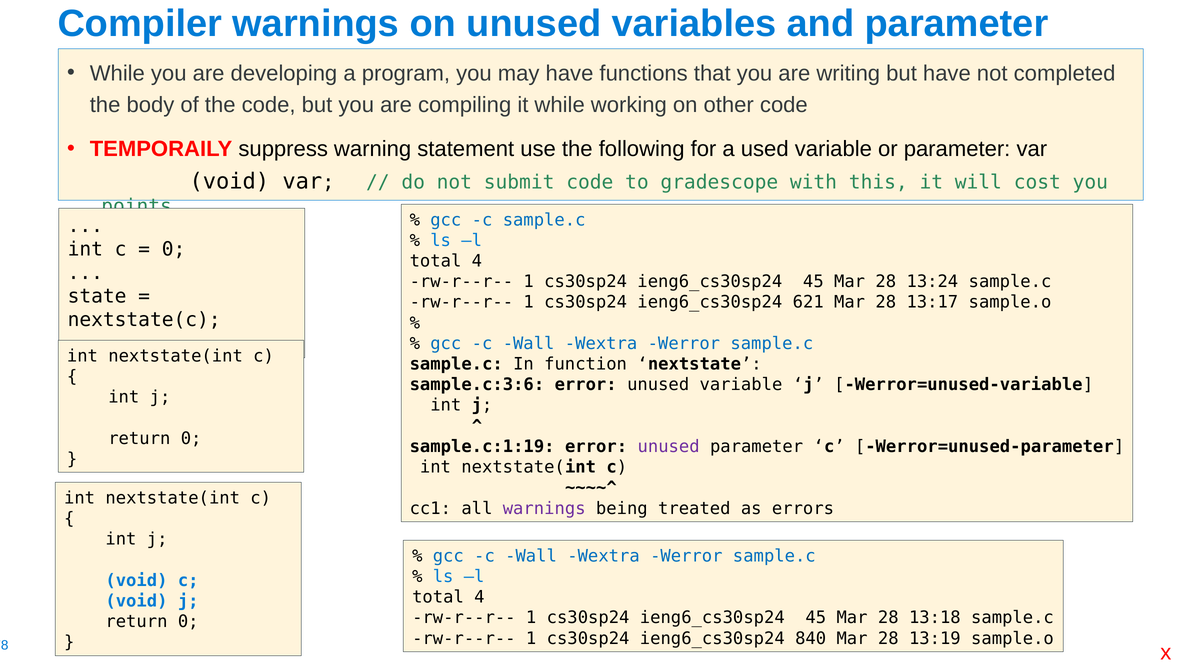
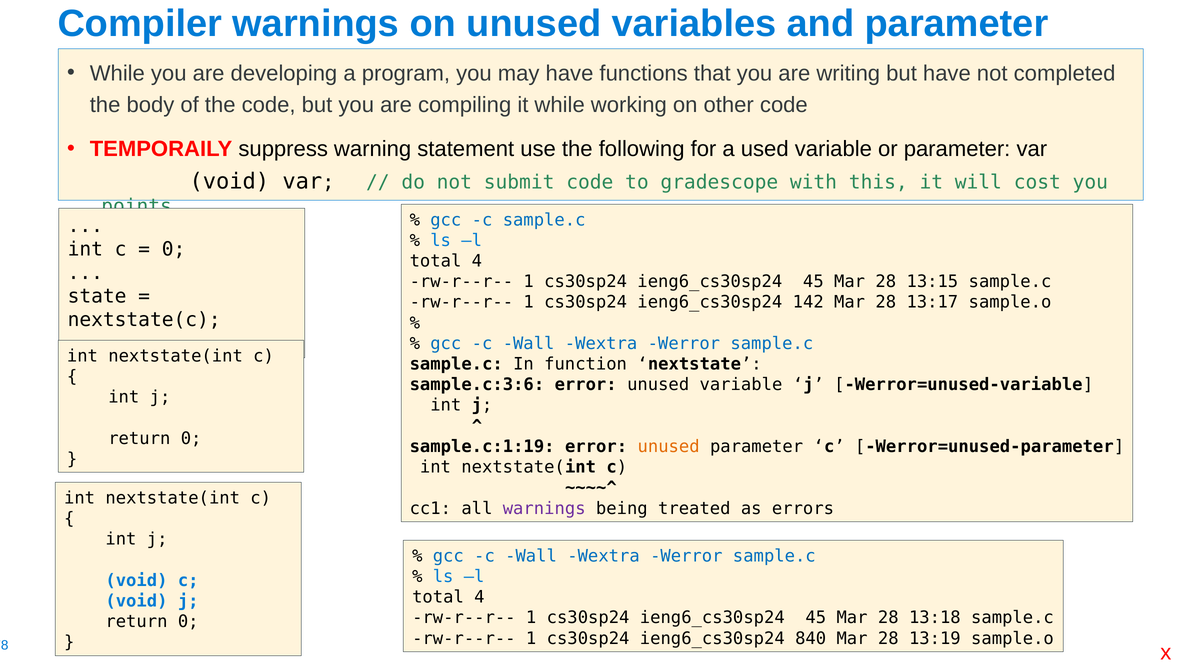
13:24: 13:24 -> 13:15 (932, 282)
621: 621 -> 142 (808, 302)
unused colour: purple -> orange (669, 447)
